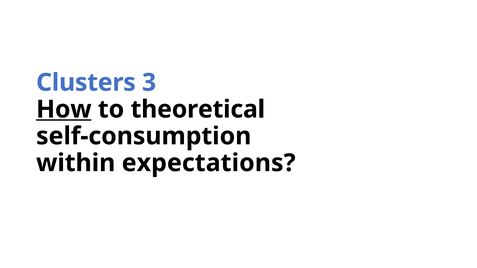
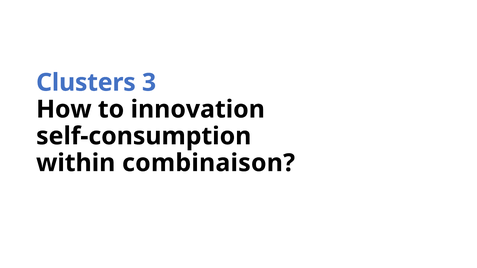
How underline: present -> none (64, 109)
theoretical: theoretical -> innovation (198, 109)
expectations: expectations -> combinaison (209, 163)
